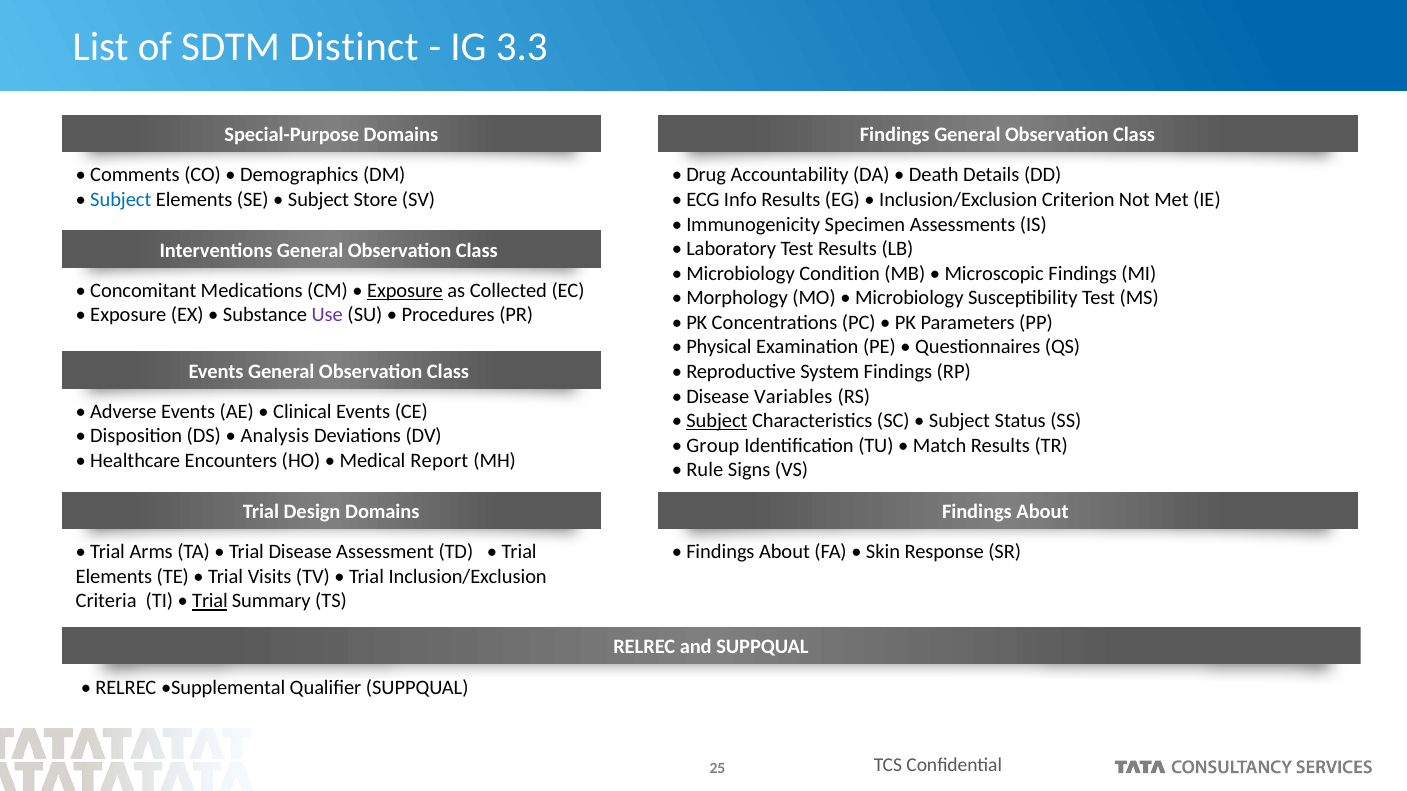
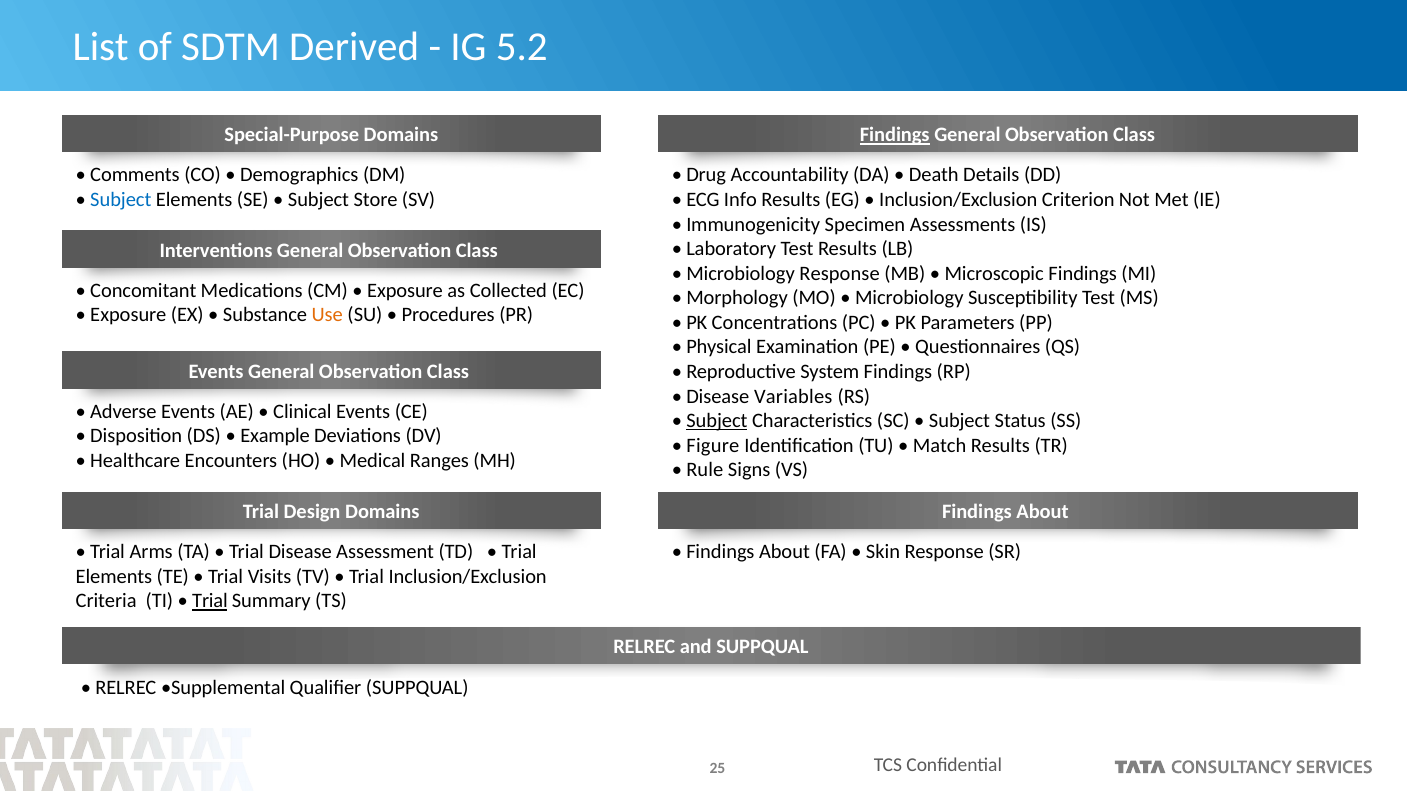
Distinct: Distinct -> Derived (354, 47)
3.3: 3.3 -> 5.2 (522, 47)
Findings underline: none -> present (895, 135)
Microbiology Condition: Condition -> Response (840, 274)
Exposure underline: present -> none (405, 290)
Use colour: purple -> orange (327, 315)
Analysis: Analysis -> Example (275, 436)
Group: Group -> Figure (713, 446)
Report: Report -> Ranges (439, 461)
